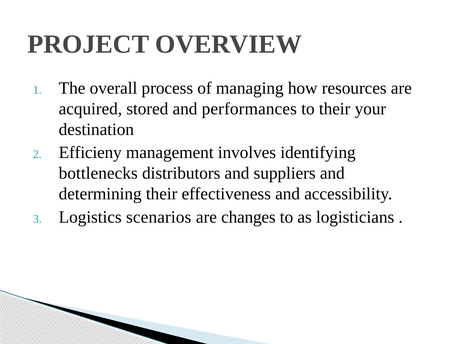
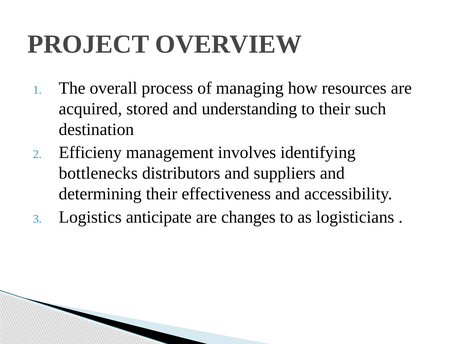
performances: performances -> understanding (249, 109)
your: your -> such (370, 109)
scenarios: scenarios -> anticipate (159, 217)
